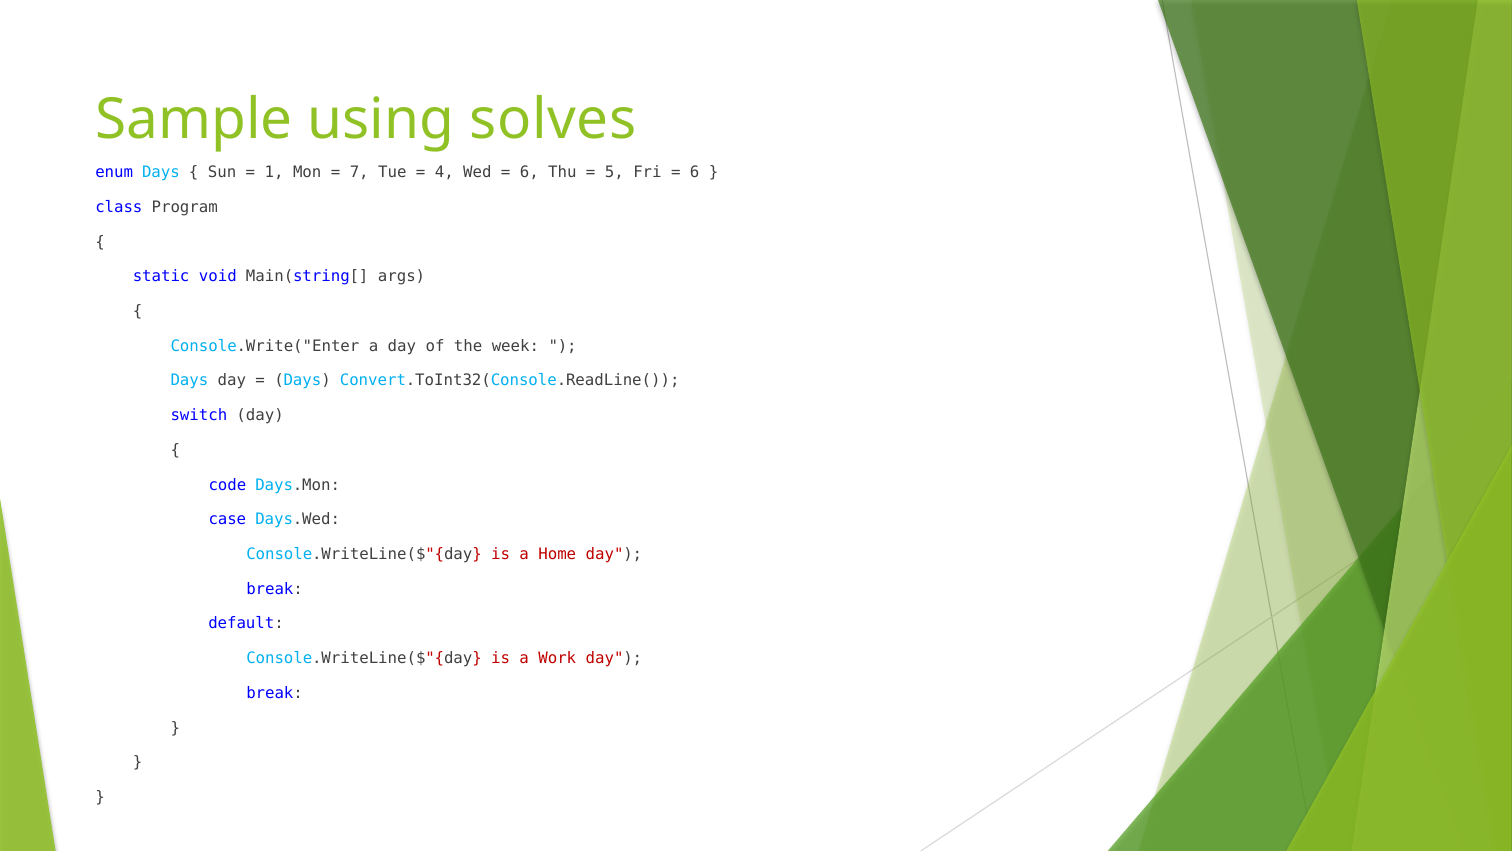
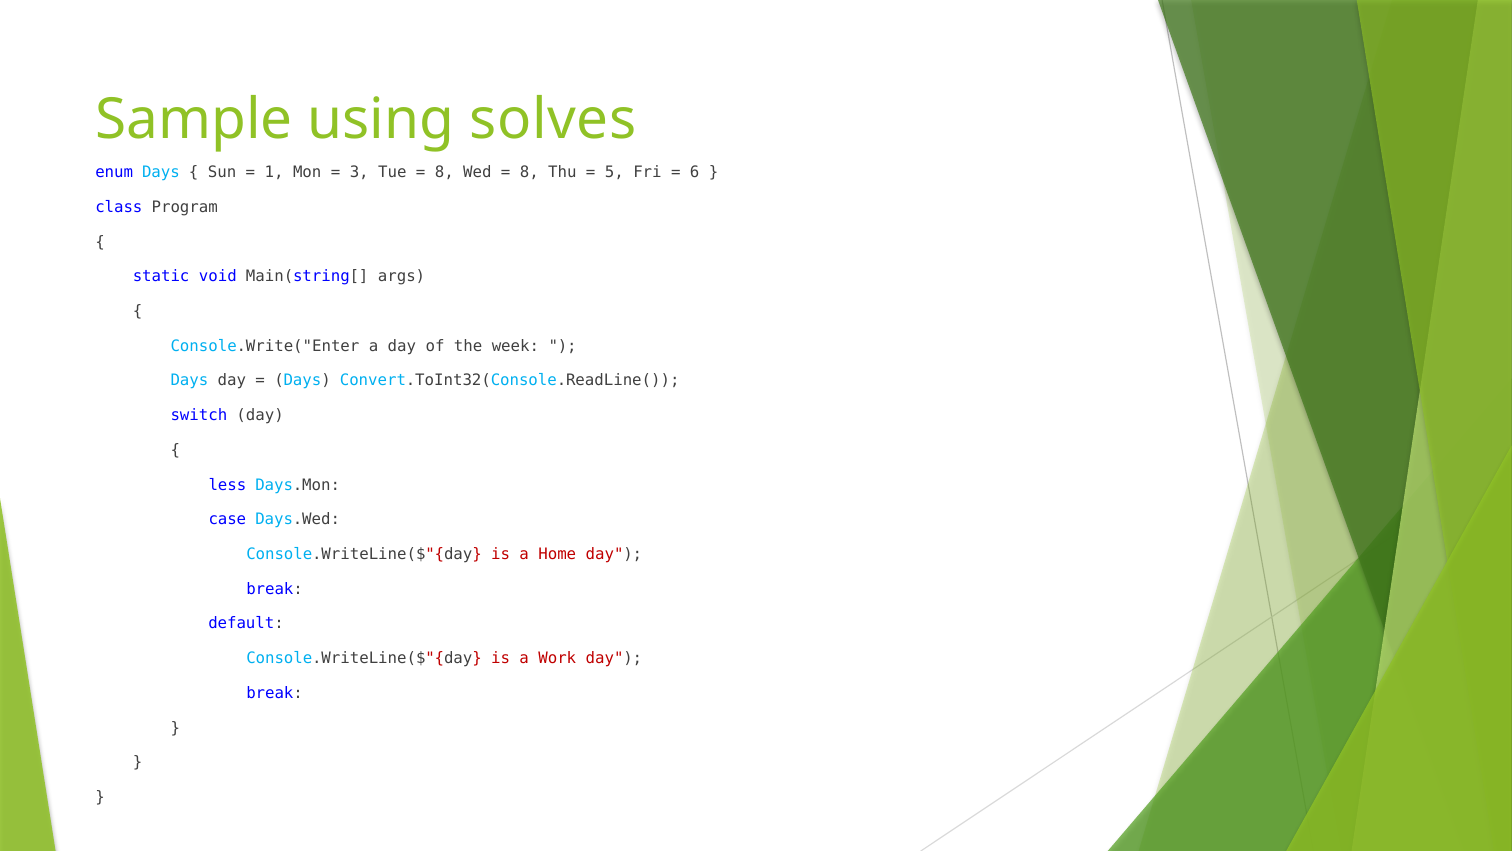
7: 7 -> 3 (359, 172)
4: 4 -> 8 (444, 172)
6: 6 -> 8 (529, 172)
code: code -> less (227, 485)
